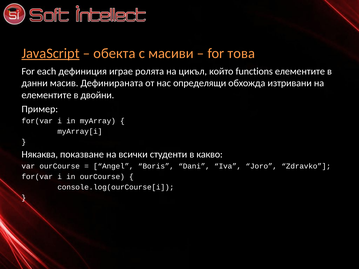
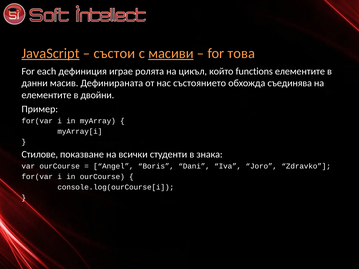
обекта: обекта -> състои (114, 53)
масиви underline: none -> present (171, 53)
определящи: определящи -> състоянието (200, 83)
изтривани: изтривани -> съединява (290, 83)
Някаква: Някаква -> Стилове (40, 155)
какво: какво -> знака (210, 155)
